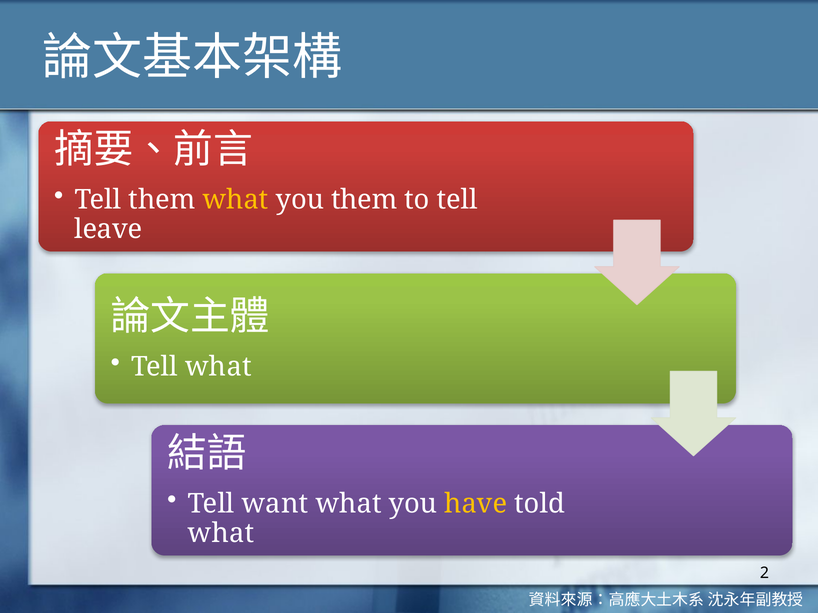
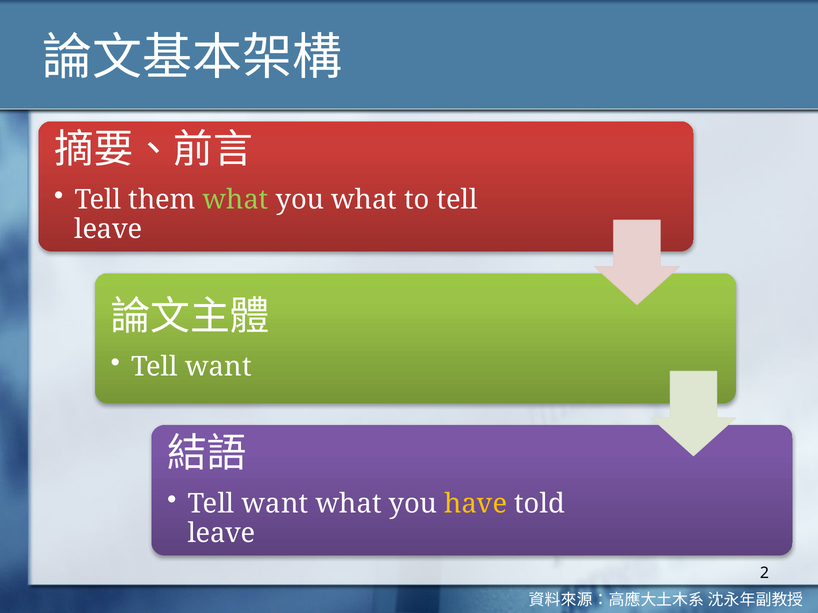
what colour: yellow -> light green (236, 200)
you them: them -> what (364, 200)
what: what -> want (218, 367)
what: what -> leave (221, 534)
